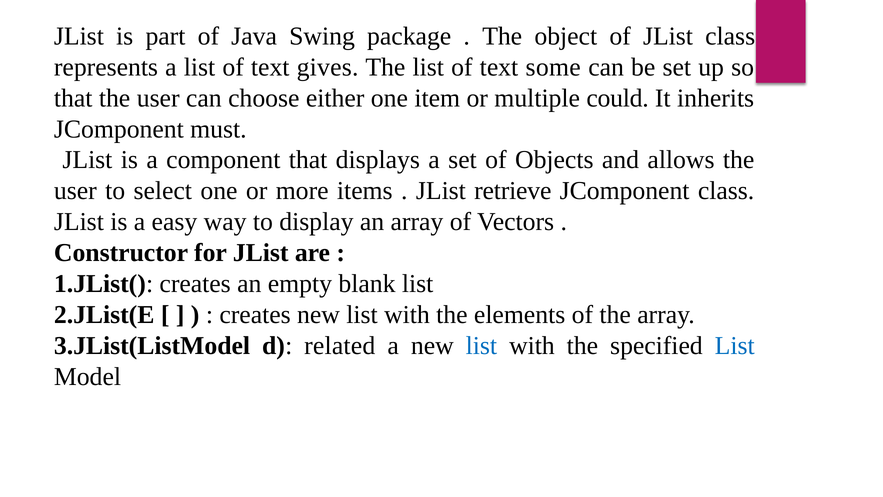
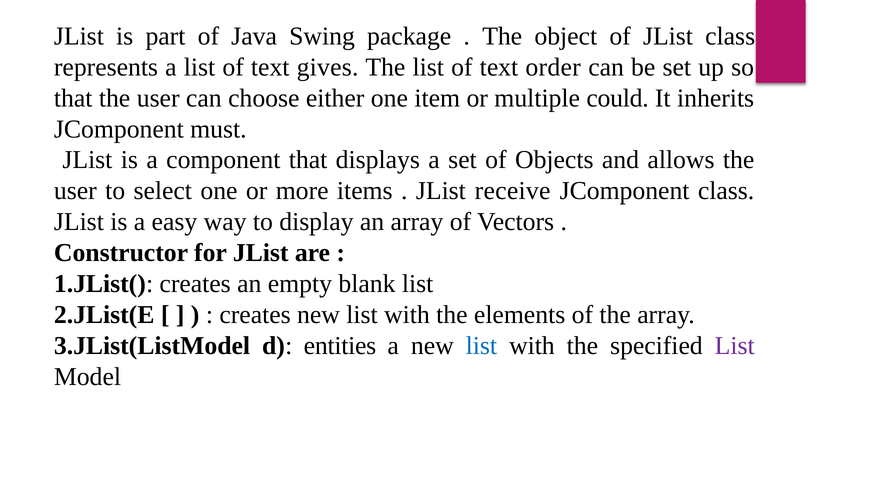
some: some -> order (553, 67)
retrieve: retrieve -> receive (513, 191)
related: related -> entities (340, 345)
List colour: blue -> purple (735, 345)
